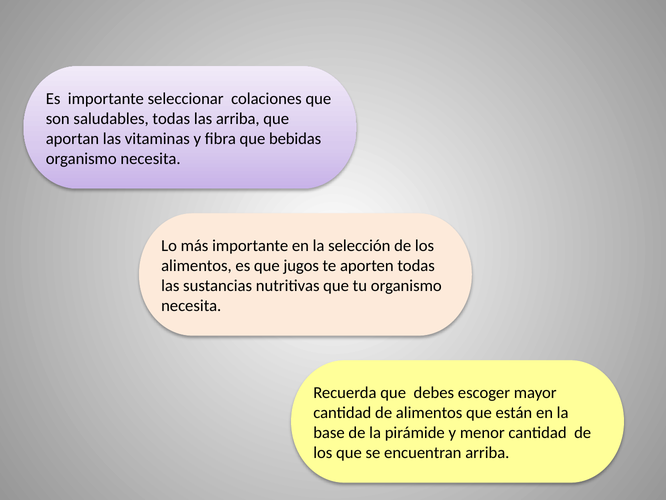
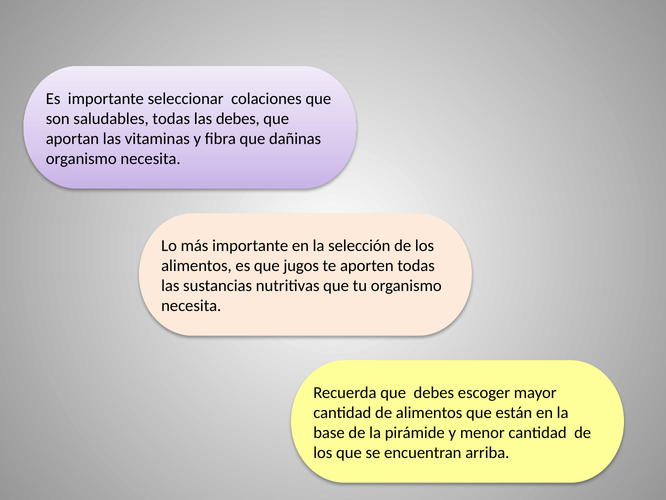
las arriba: arriba -> debes (238, 118)
bebidas: bebidas -> dañinas (295, 138)
